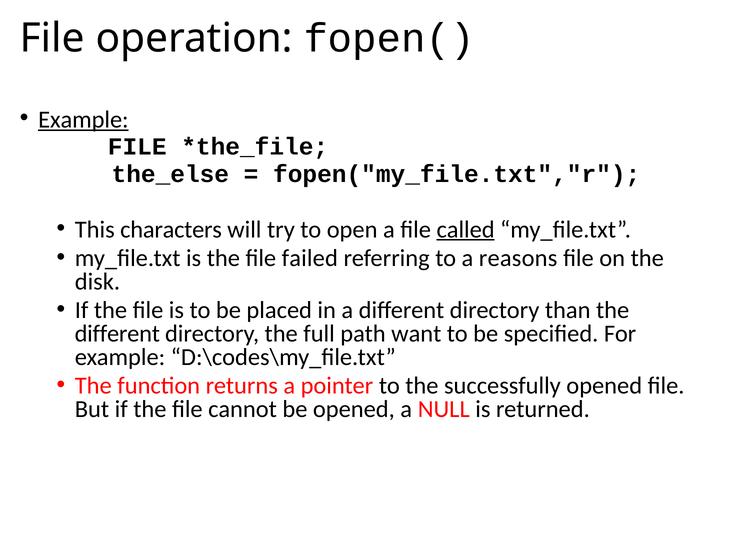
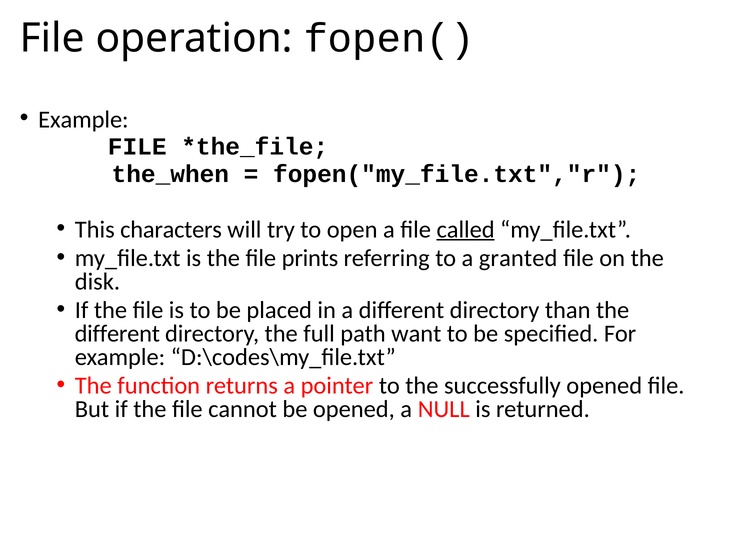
Example underline: present -> none (83, 120)
the_else: the_else -> the_when (170, 174)
failed: failed -> prints (310, 258)
reasons: reasons -> granted (518, 258)
